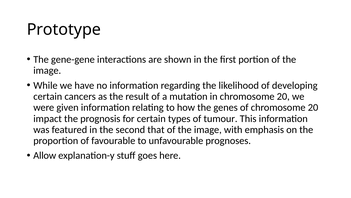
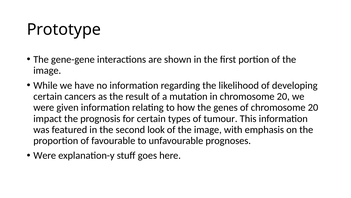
that: that -> look (156, 129)
Allow: Allow -> Were (45, 155)
